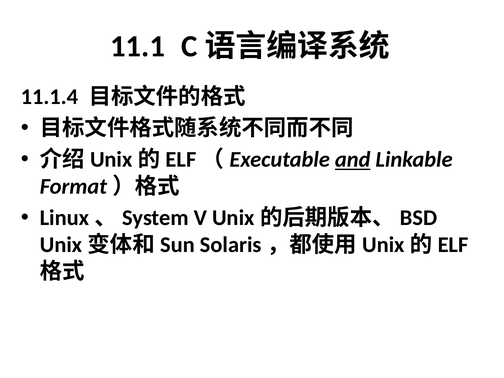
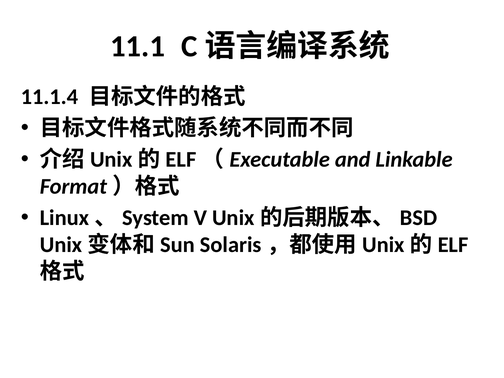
and underline: present -> none (353, 160)
